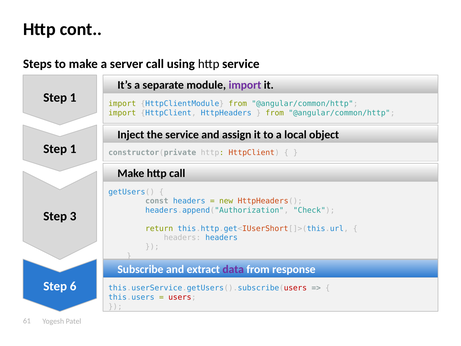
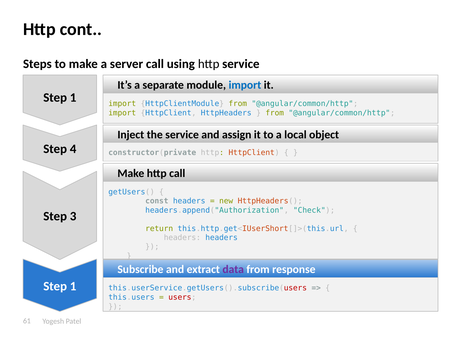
import colour: purple -> blue (245, 85)
1: 1 -> 4 (73, 149)
6: 6 -> 1 (73, 286)
